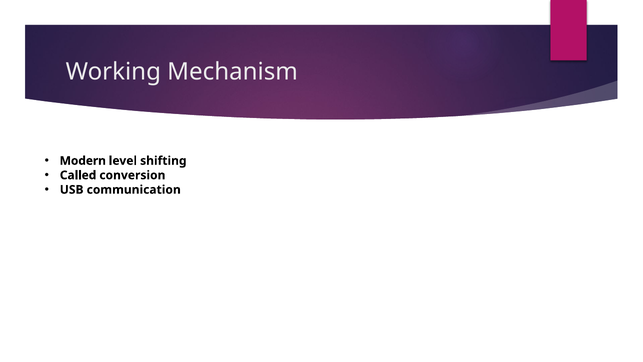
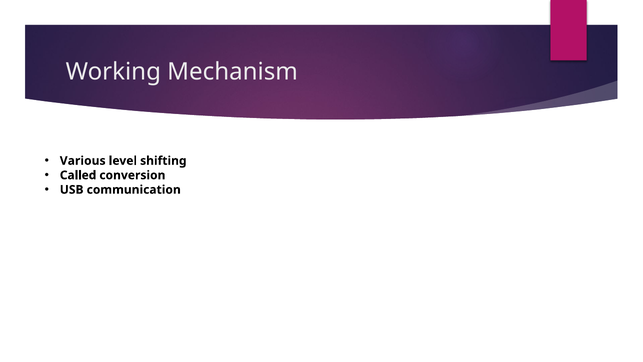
Modern: Modern -> Various (83, 161)
